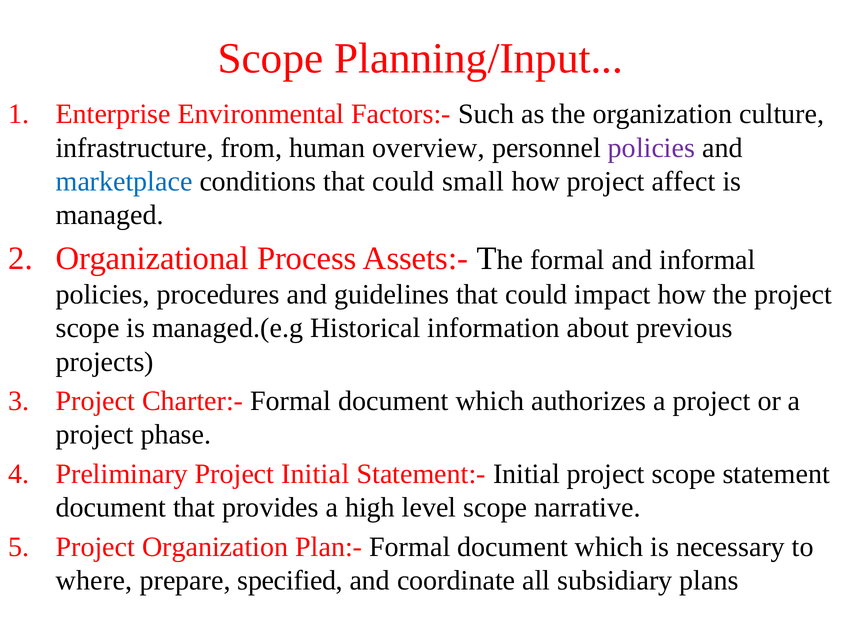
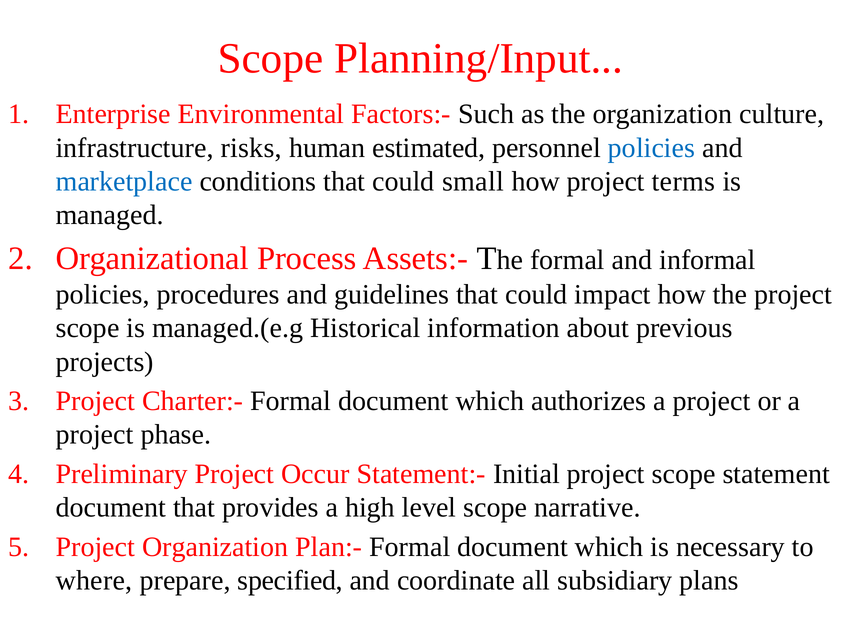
from: from -> risks (251, 148)
overview: overview -> estimated (429, 148)
policies colour: purple -> blue (652, 148)
affect: affect -> terms (683, 181)
Project Initial: Initial -> Occur (315, 474)
